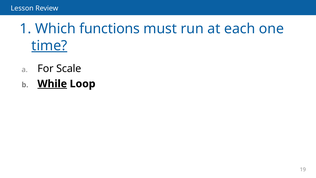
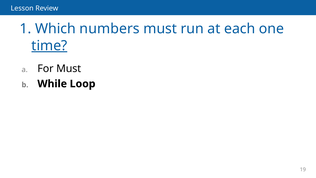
functions: functions -> numbers (110, 29)
For Scale: Scale -> Must (69, 69)
While underline: present -> none (52, 84)
